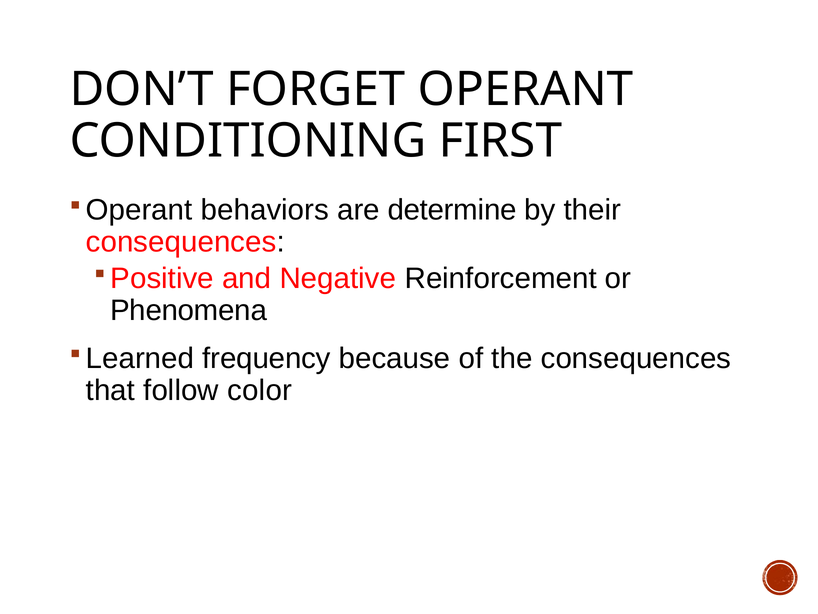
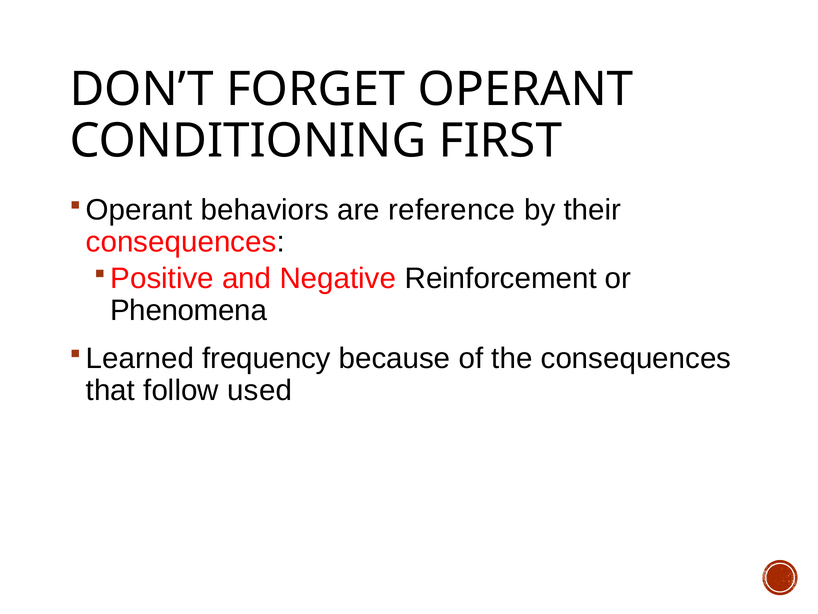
determine: determine -> reference (452, 210)
color: color -> used (260, 390)
